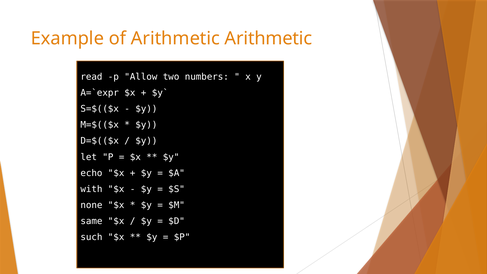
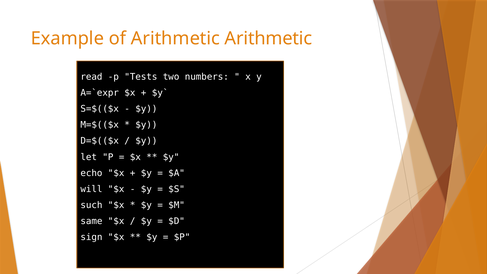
Allow: Allow -> Tests (141, 77)
with: with -> will (91, 189)
none: none -> such (91, 205)
such: such -> sign (91, 237)
